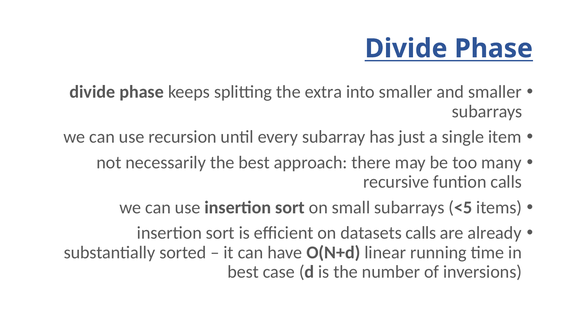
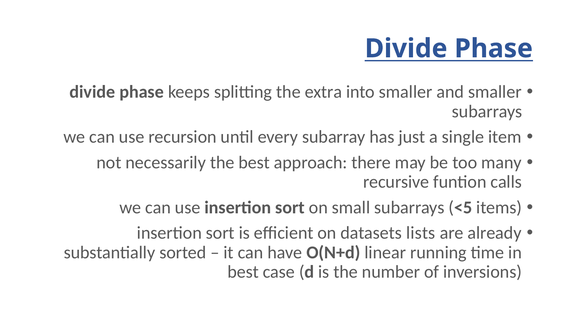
datasets calls: calls -> lists (421, 233)
